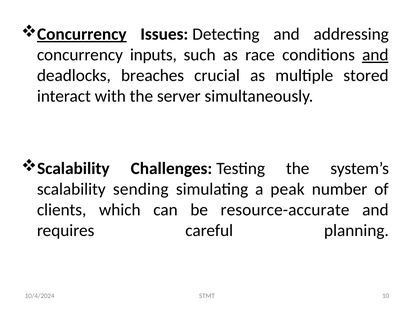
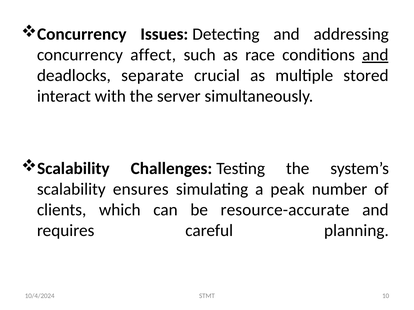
Concurrency underline: present -> none (82, 34)
inputs: inputs -> affect (153, 55)
breaches: breaches -> separate (152, 76)
sending: sending -> ensures (141, 190)
